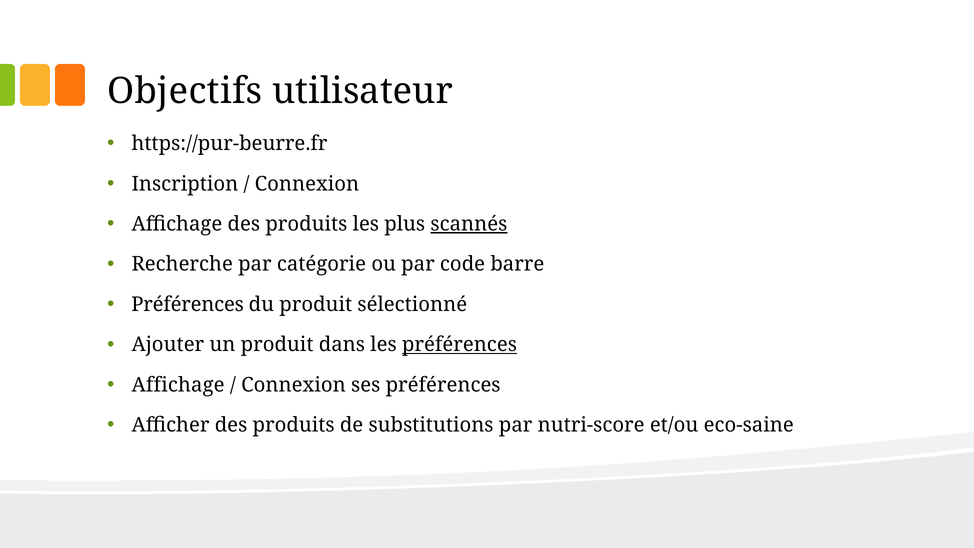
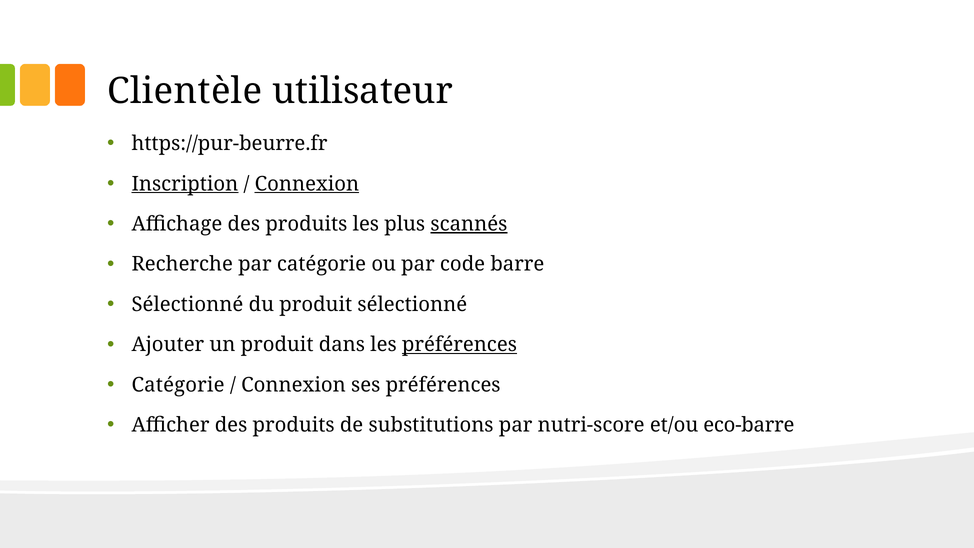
Objectifs: Objectifs -> Clientèle (185, 91)
Inscription underline: none -> present (185, 184)
Connexion underline: none -> present (307, 184)
Préférences: Préférences -> Sélectionné (187, 304)
Affichage: Affichage -> Catégorie (178, 385)
eco-saine: eco-saine -> eco-barre (749, 425)
